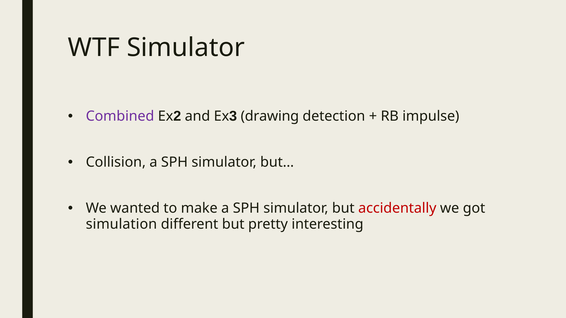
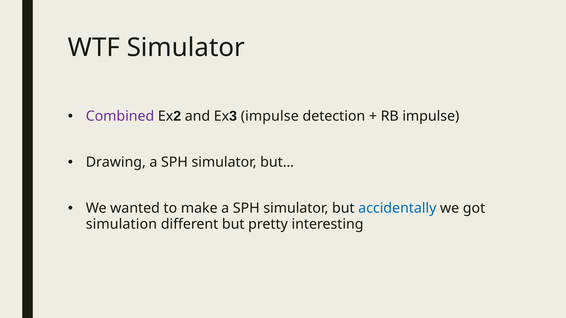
drawing: drawing -> impulse (270, 116)
Collision: Collision -> Drawing (116, 162)
accidentally colour: red -> blue (397, 209)
